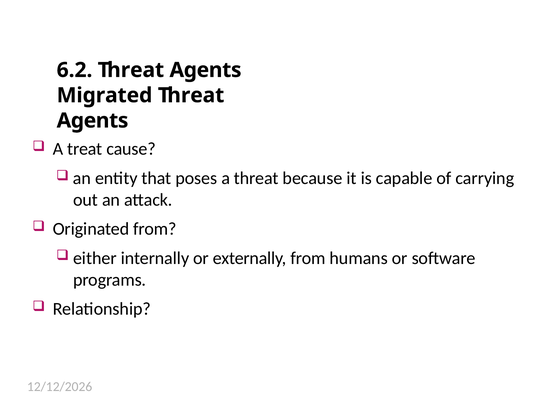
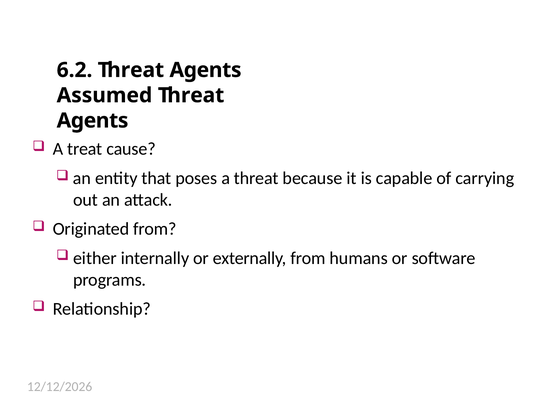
Migrated: Migrated -> Assumed (104, 95)
